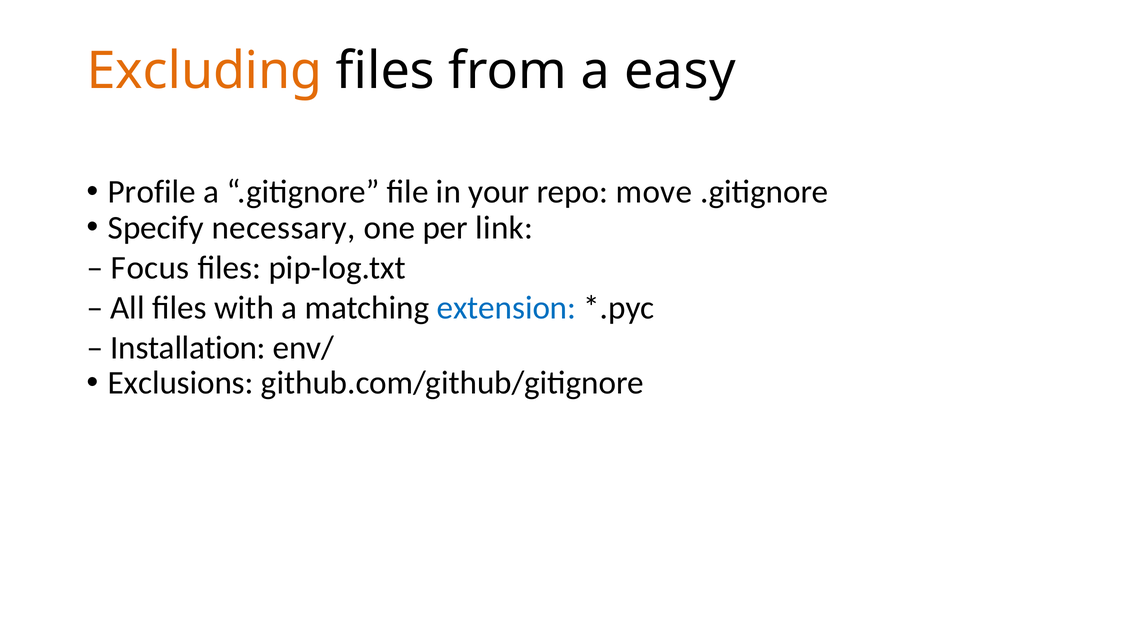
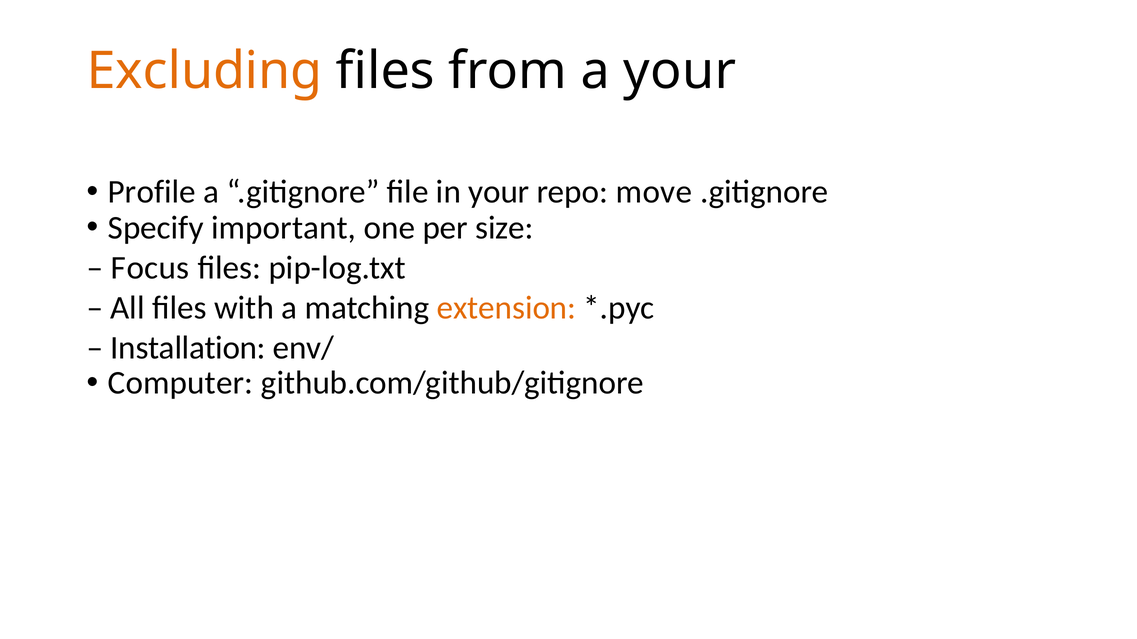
a easy: easy -> your (680, 71)
necessary: necessary -> important (284, 228)
link: link -> size (504, 228)
extension colour: blue -> orange (506, 308)
Exclusions: Exclusions -> Computer (181, 383)
